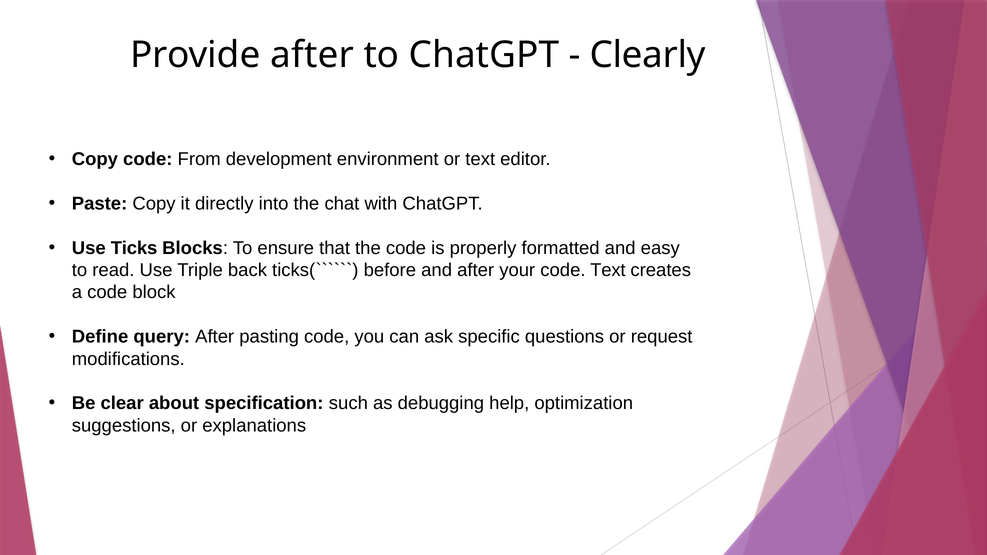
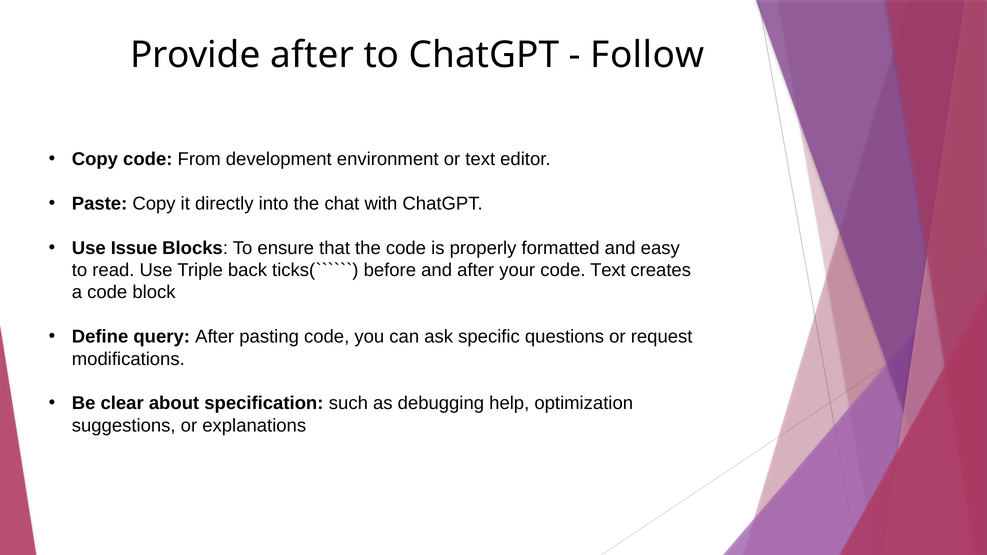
Clearly: Clearly -> Follow (647, 55)
Ticks: Ticks -> Issue (134, 248)
